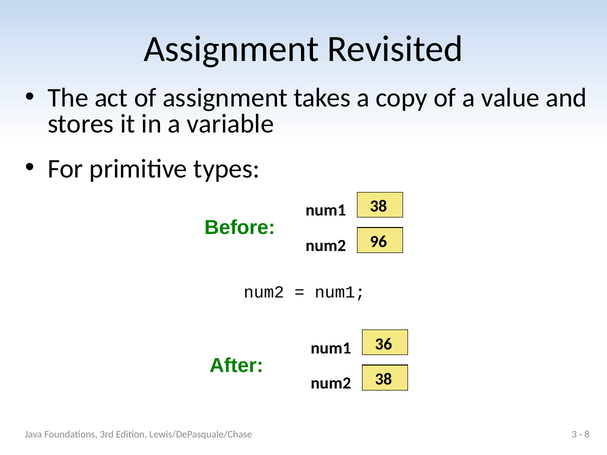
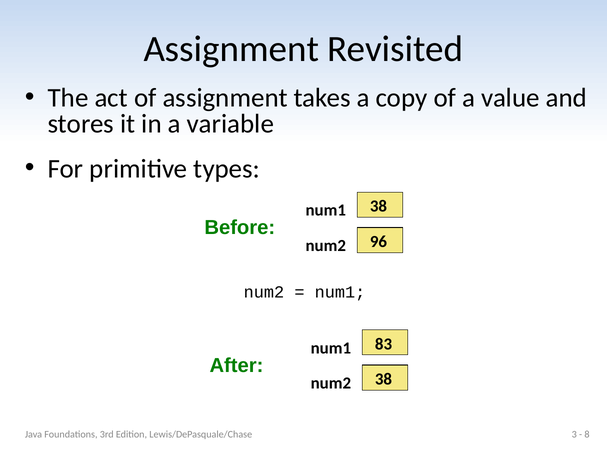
36: 36 -> 83 (384, 344)
